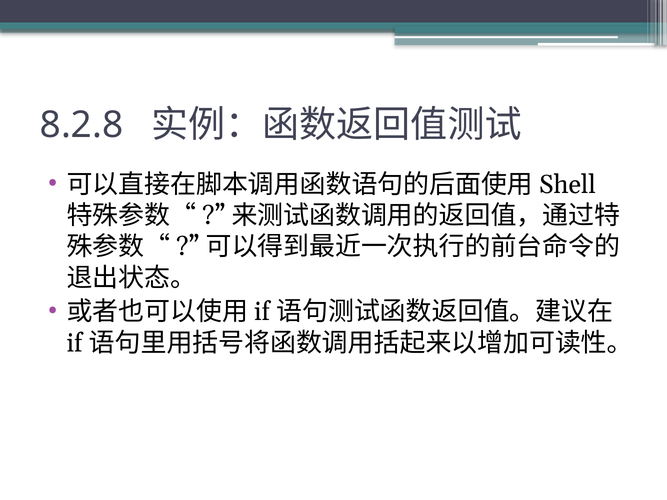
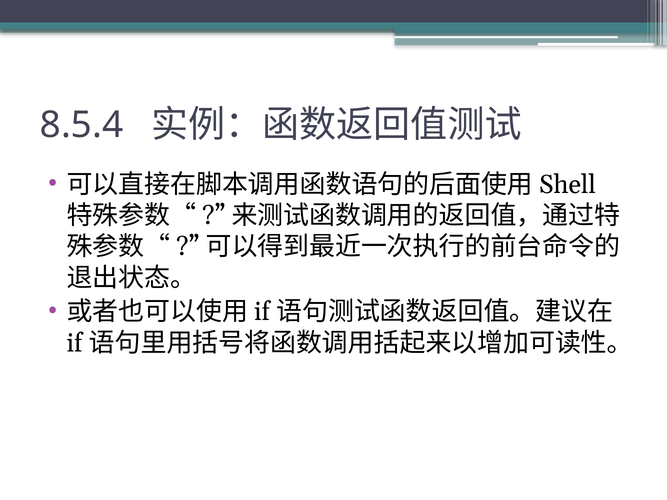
8.2.8: 8.2.8 -> 8.5.4 (82, 125)
